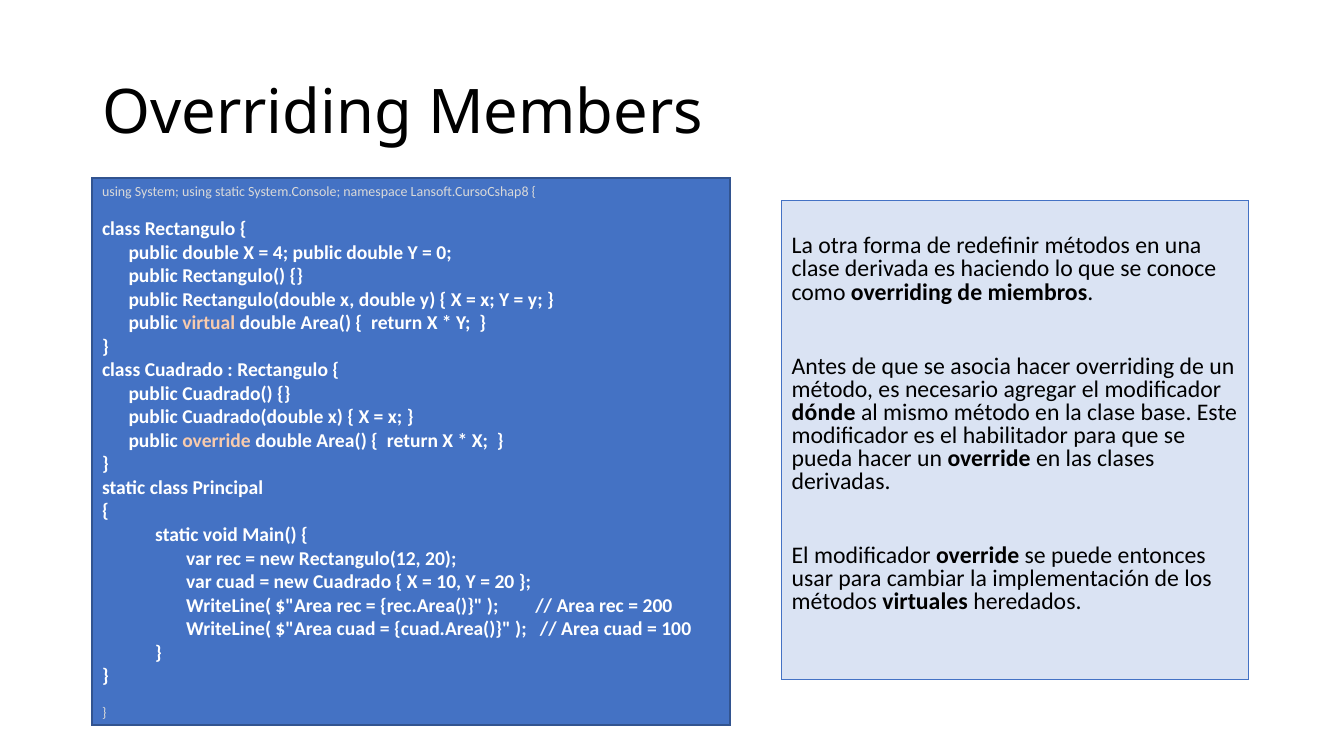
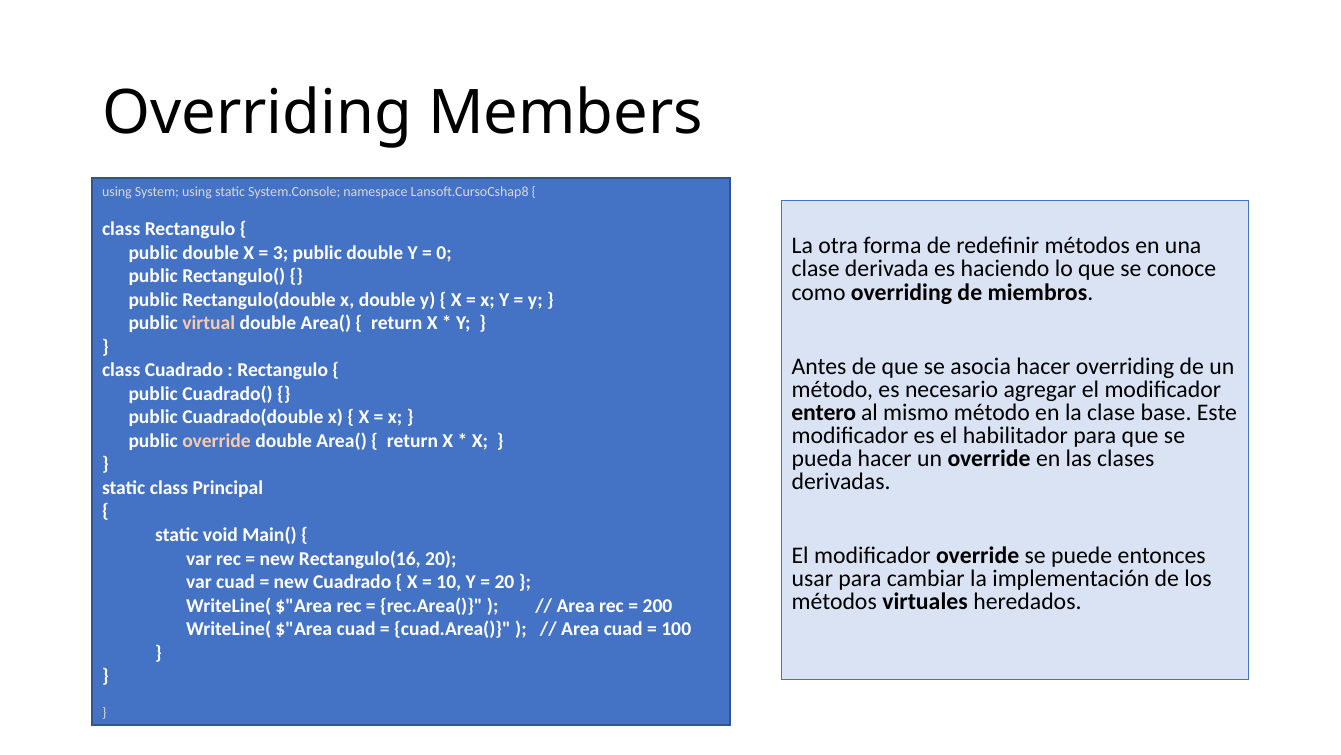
4: 4 -> 3 (281, 253)
dónde: dónde -> entero (824, 412)
Rectangulo(12: Rectangulo(12 -> Rectangulo(16 (360, 558)
